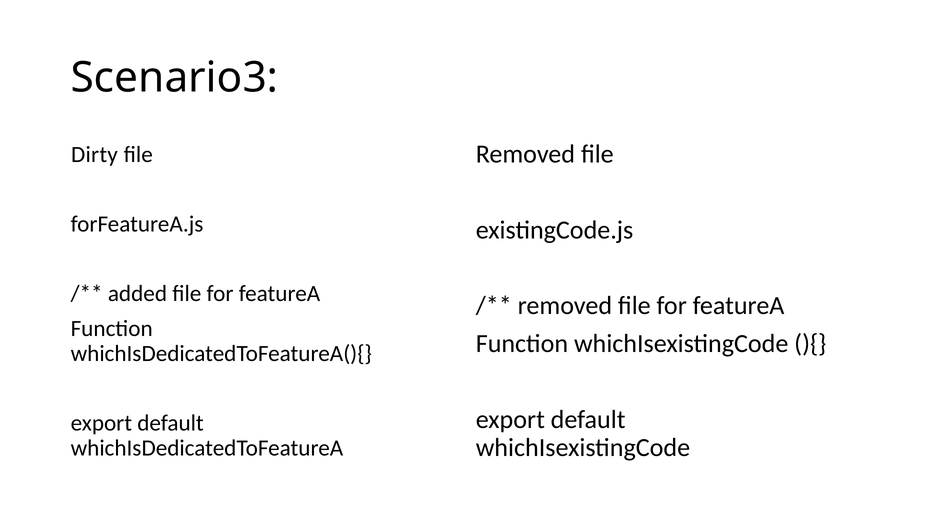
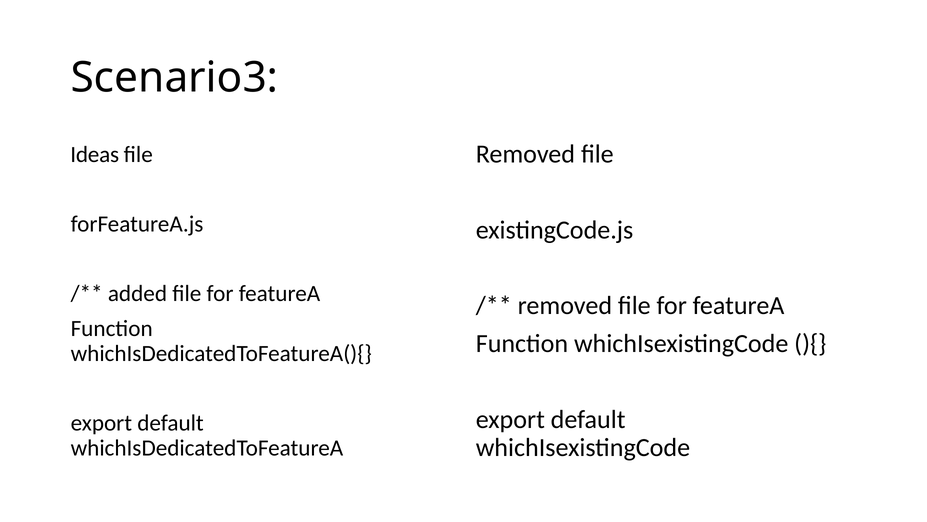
Dirty: Dirty -> Ideas (95, 155)
